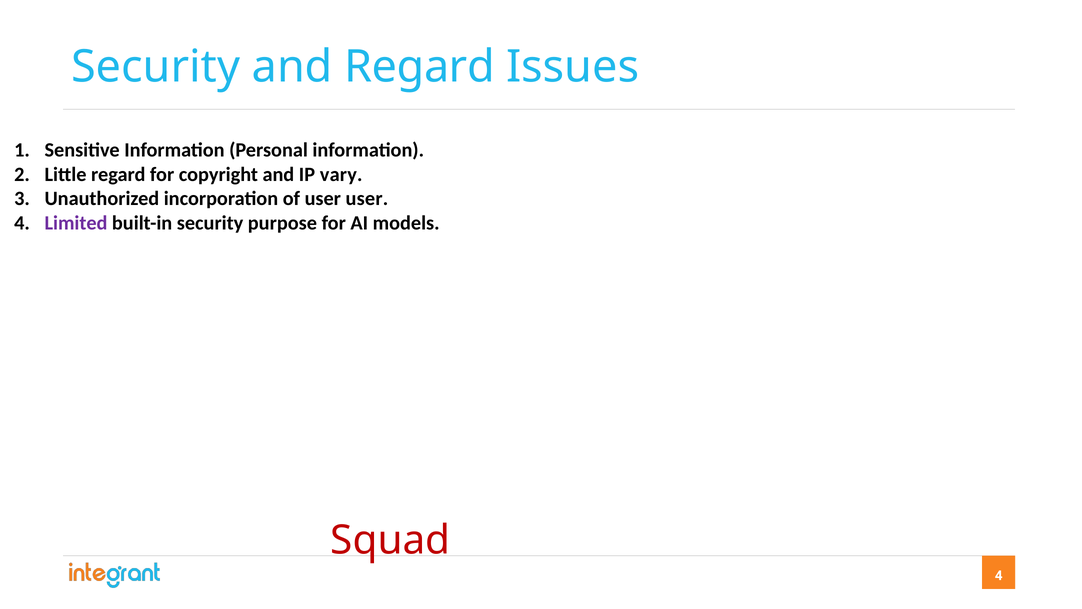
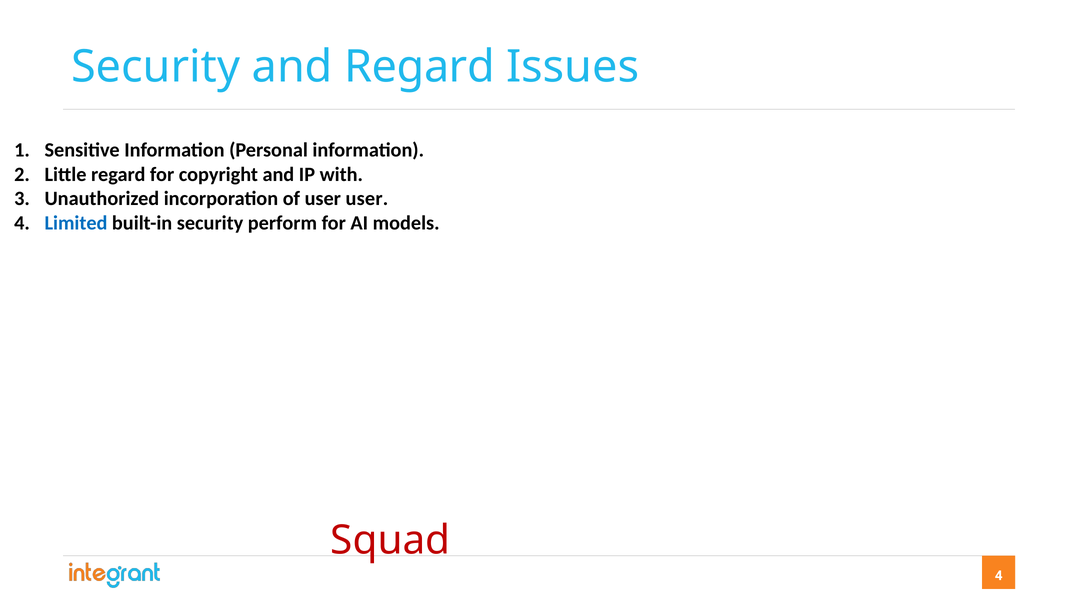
vary: vary -> with (341, 174)
Limited colour: purple -> blue (76, 223)
purpose: purpose -> perform (282, 223)
